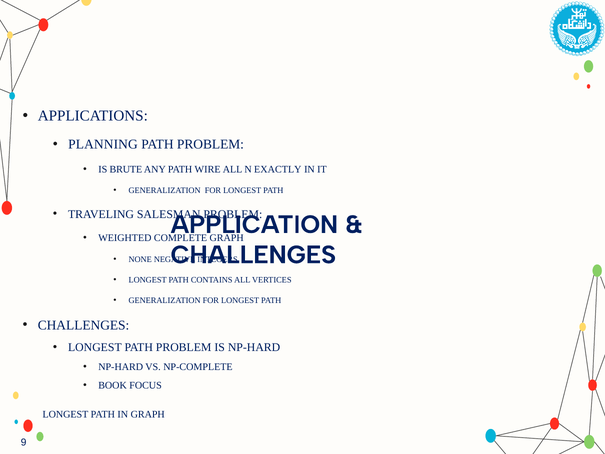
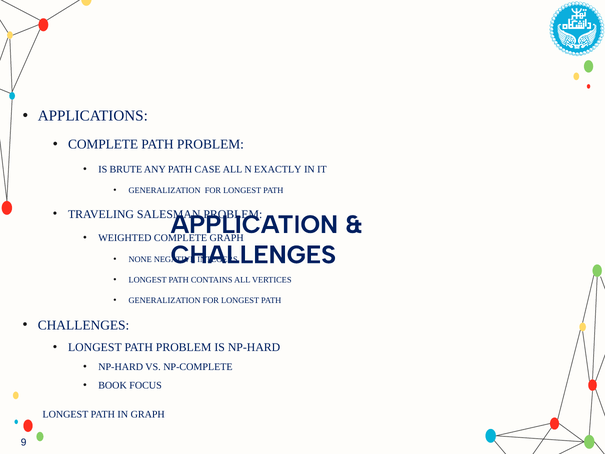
PLANNING: PLANNING -> COMPLETE (103, 144)
WIRE: WIRE -> CASE (208, 169)
